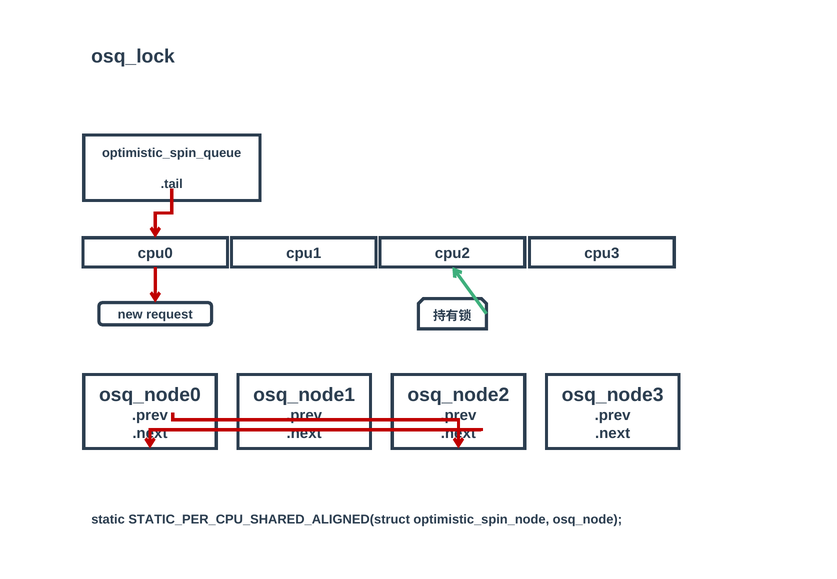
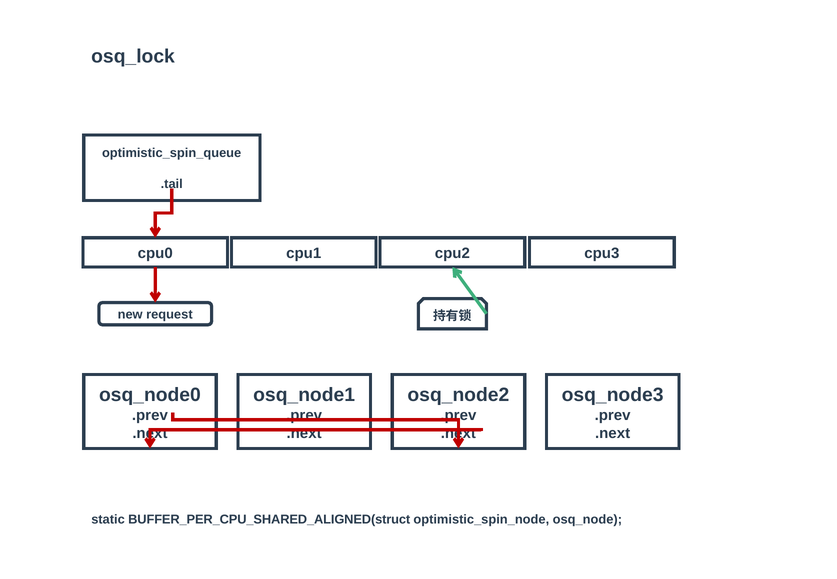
STATIC_PER_CPU_SHARED_ALIGNED(struct: STATIC_PER_CPU_SHARED_ALIGNED(struct -> BUFFER_PER_CPU_SHARED_ALIGNED(struct (269, 520)
